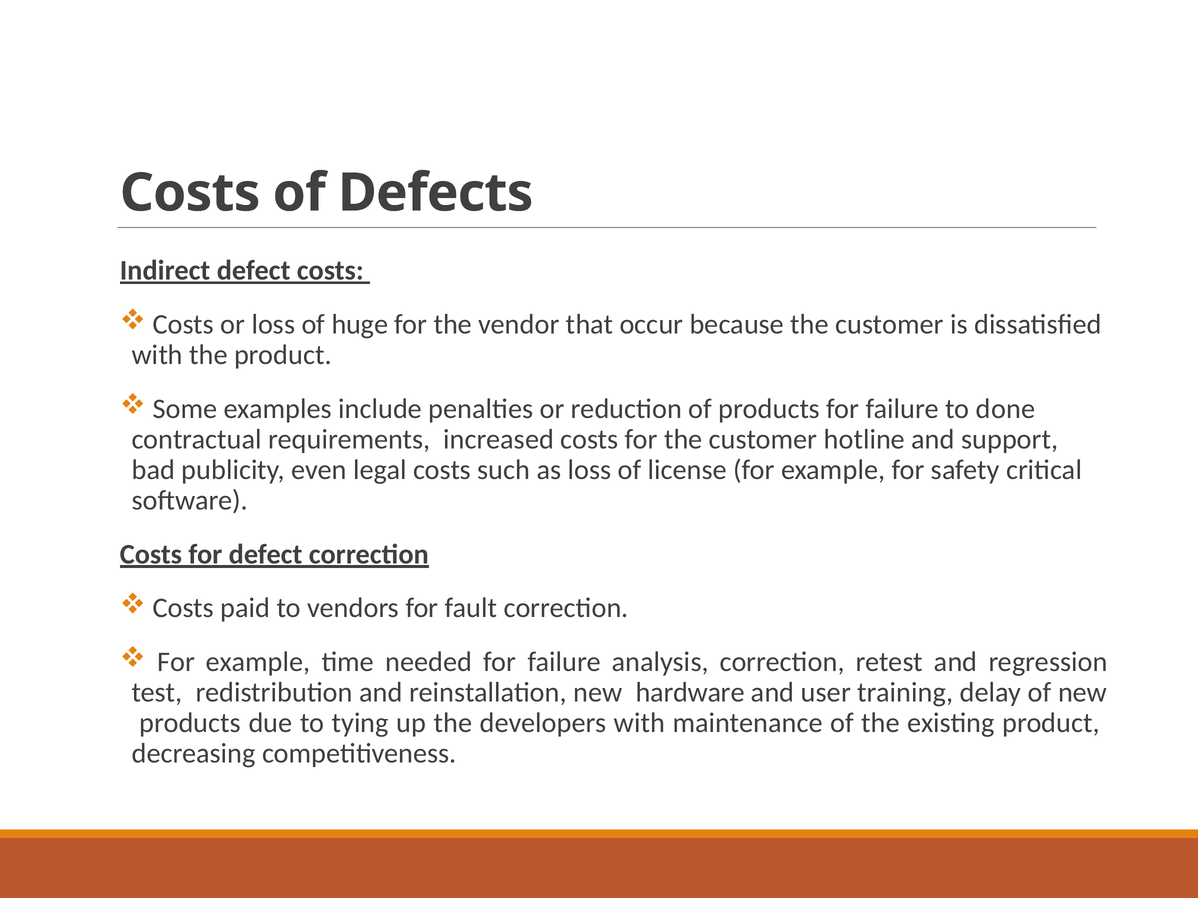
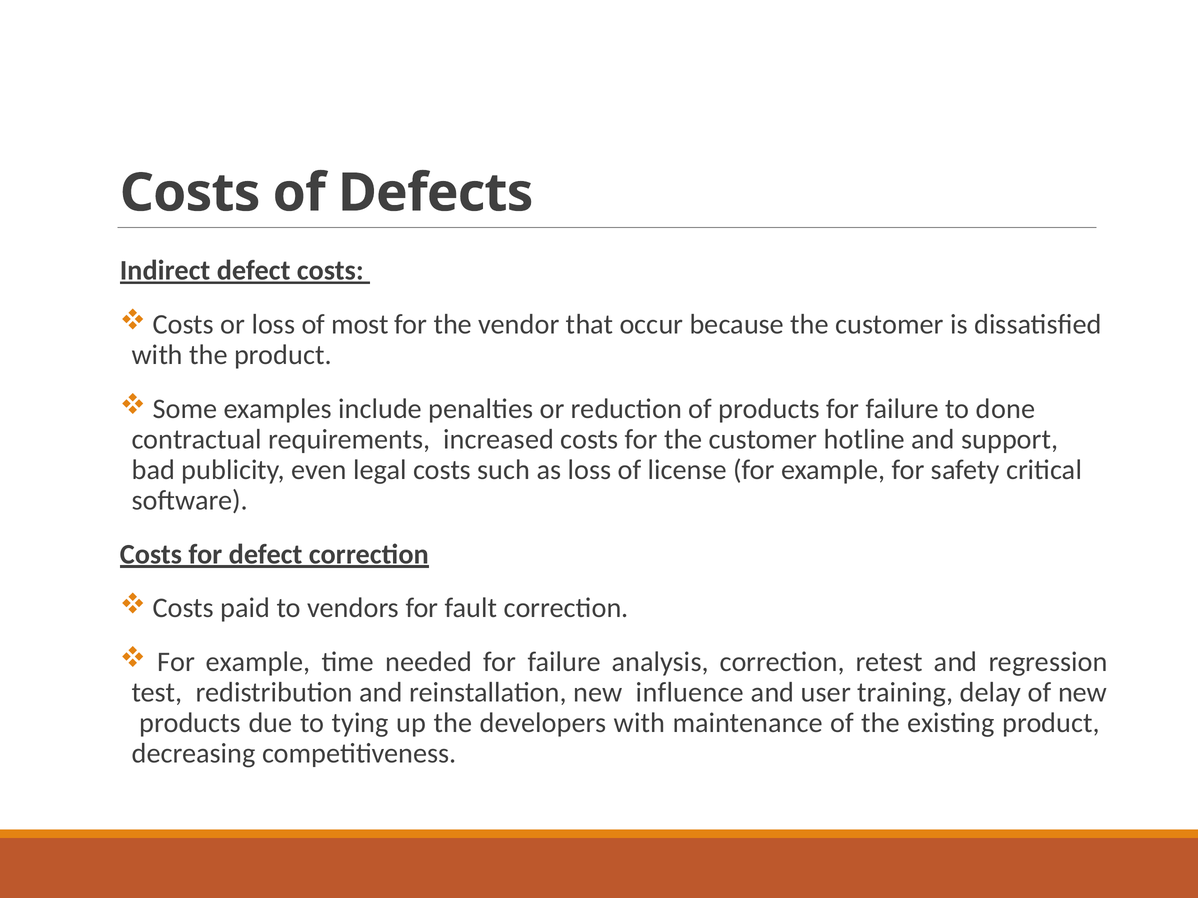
huge: huge -> most (360, 325)
hardware: hardware -> influence (690, 693)
